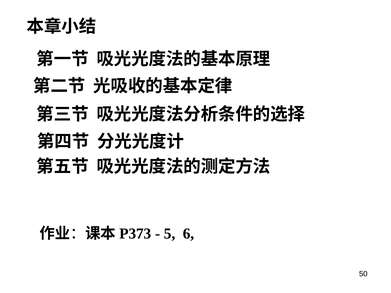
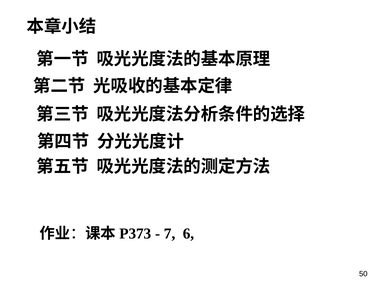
5: 5 -> 7 (170, 234)
